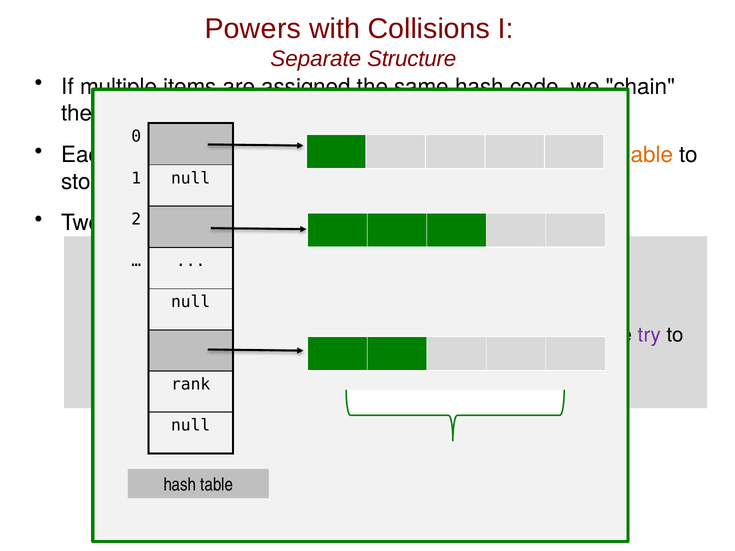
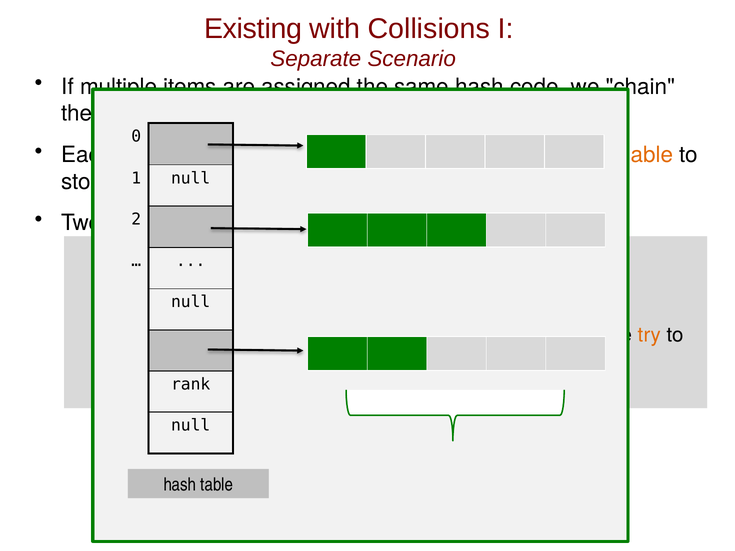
Powers: Powers -> Existing (253, 29)
Structure: Structure -> Scenario (412, 59)
try colour: purple -> orange (649, 335)
